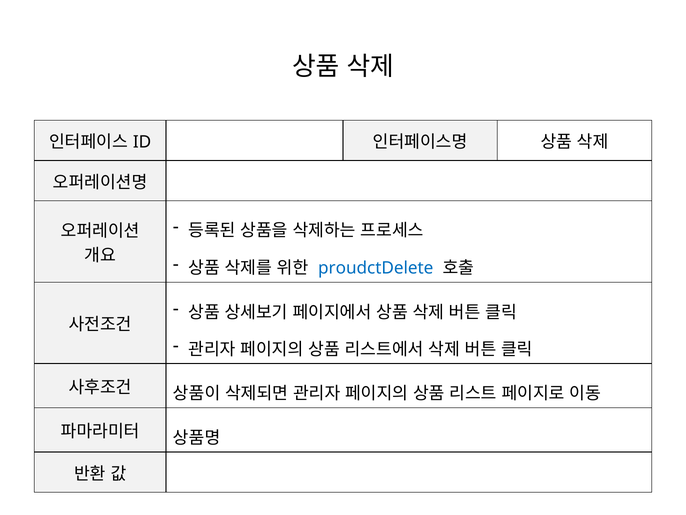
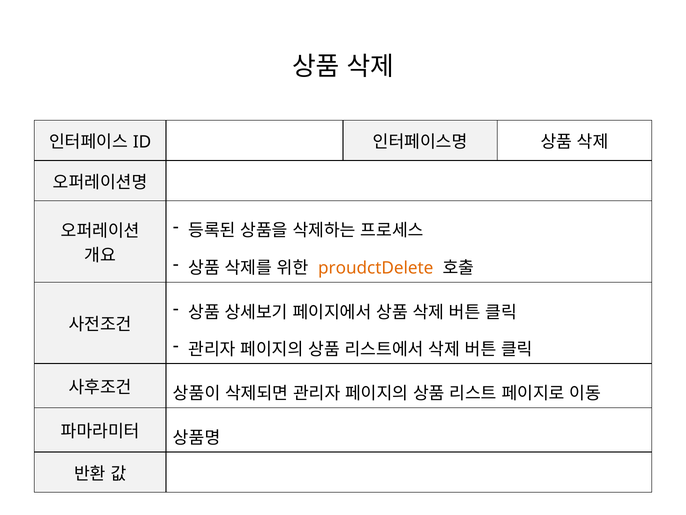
proudctDelete colour: blue -> orange (376, 268)
